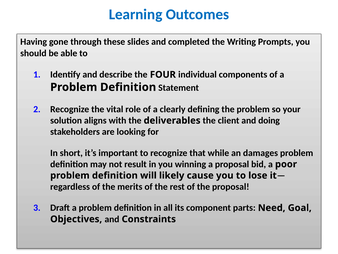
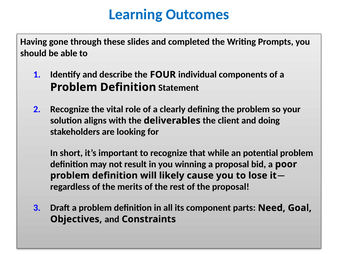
damages: damages -> potential (261, 153)
